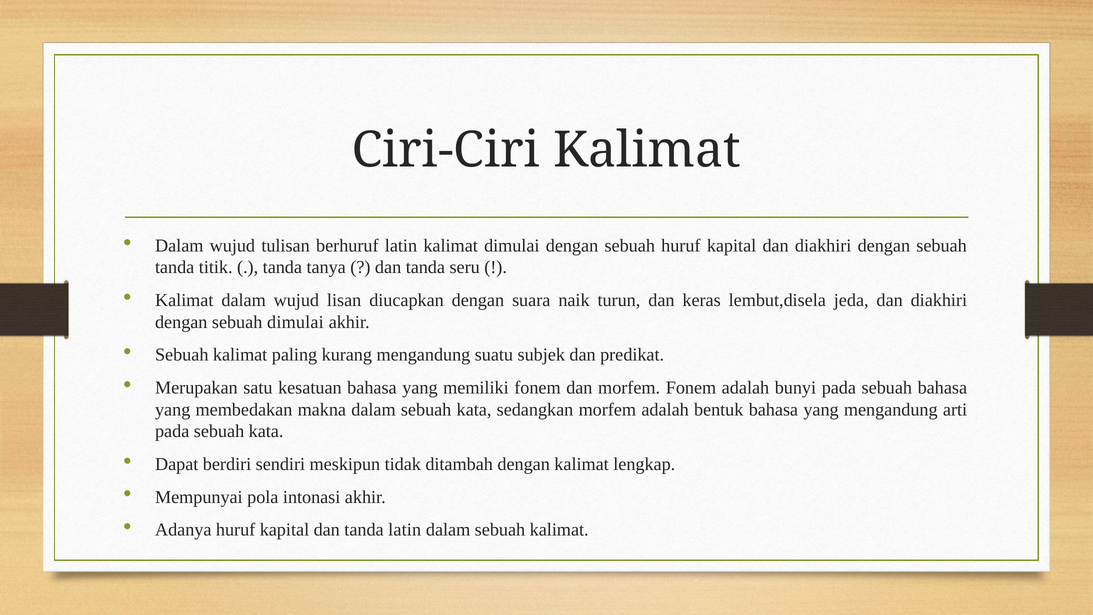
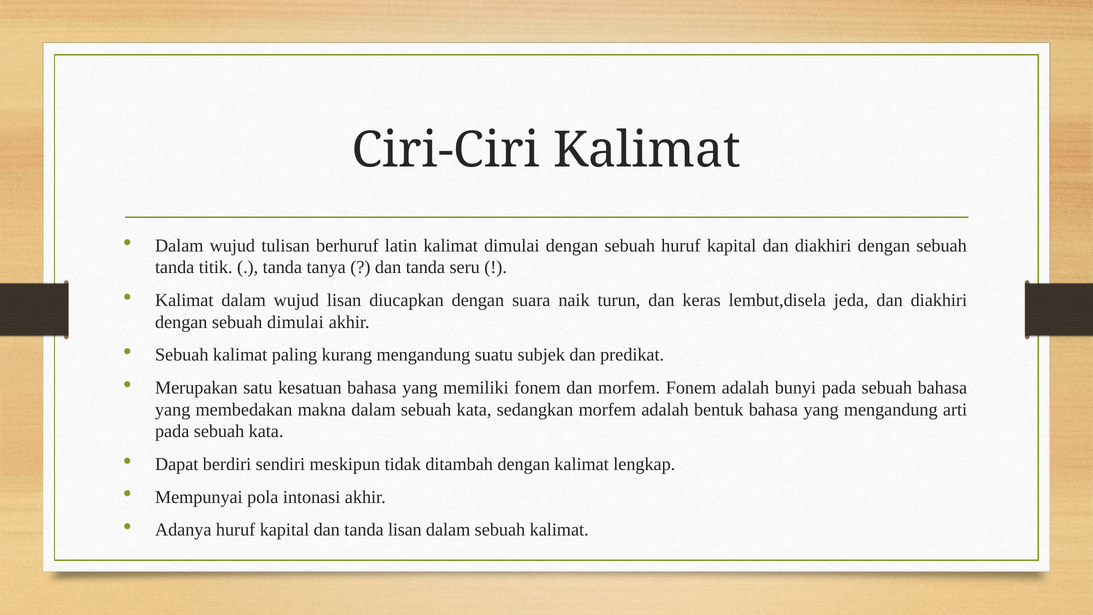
tanda latin: latin -> lisan (405, 530)
